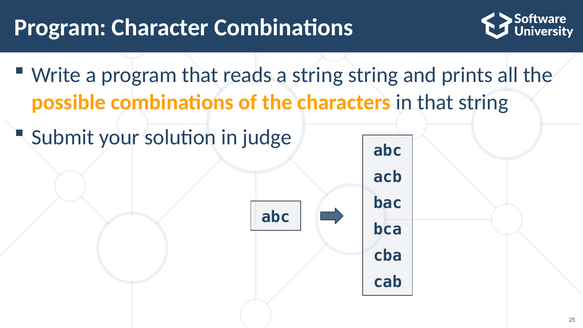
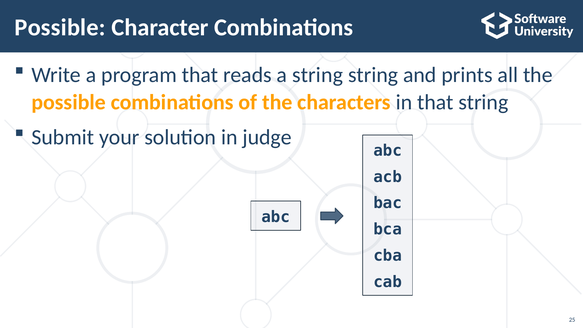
Program: Program -> Possible (60, 28)
